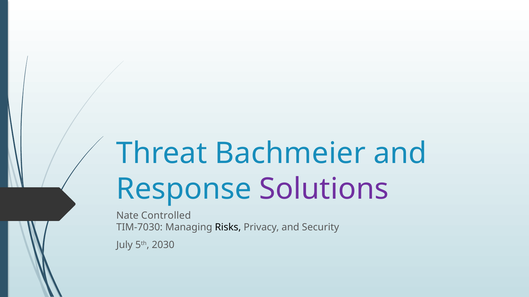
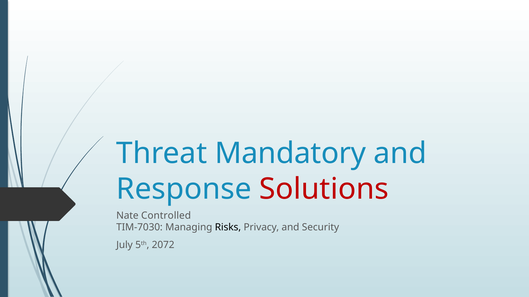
Bachmeier: Bachmeier -> Mandatory (290, 154)
Solutions colour: purple -> red (324, 190)
2030: 2030 -> 2072 (163, 245)
